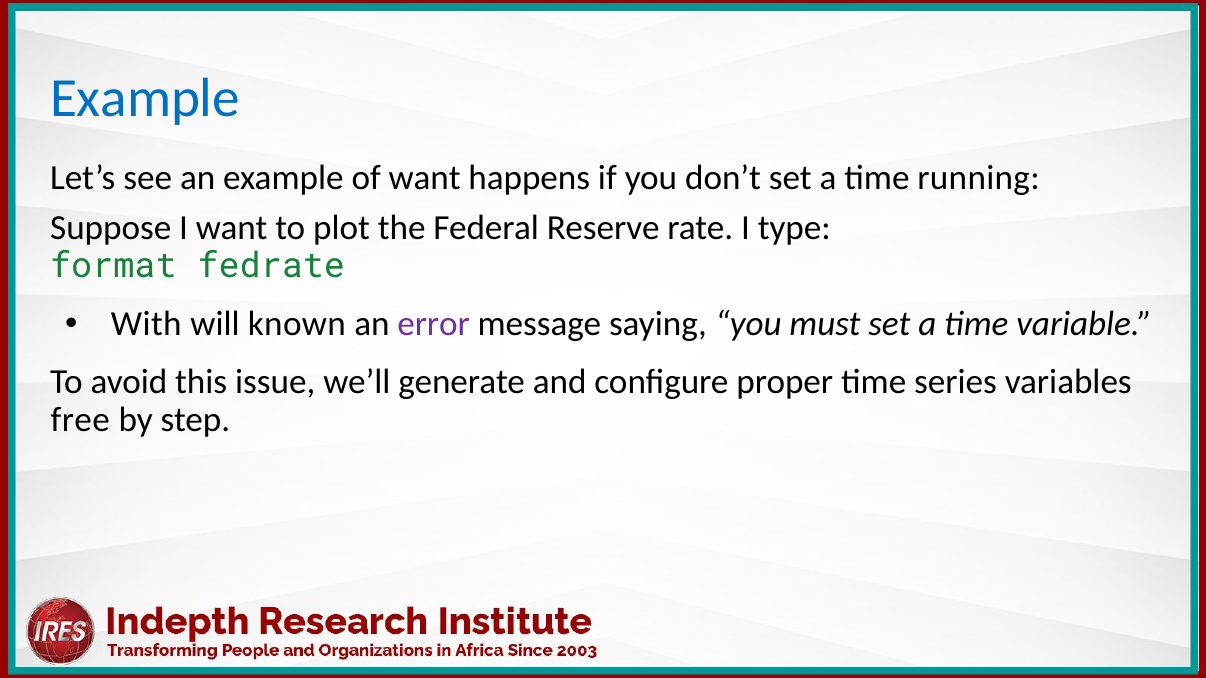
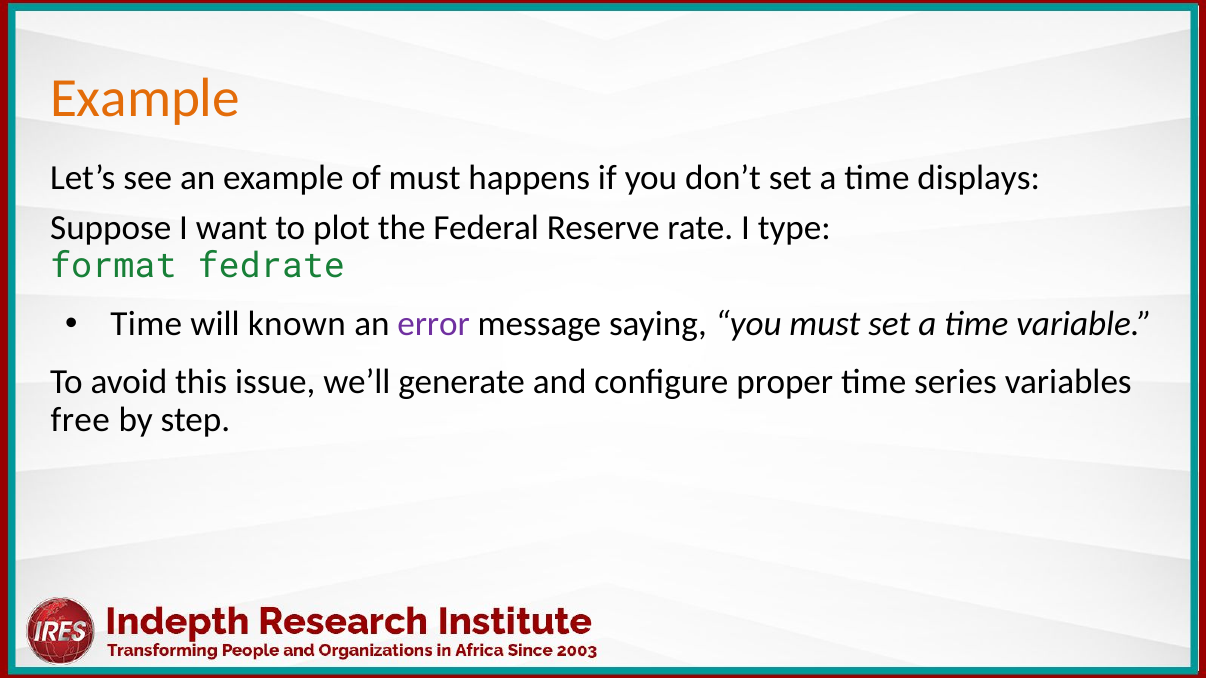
Example colour: blue -> orange (145, 99)
of want: want -> must (425, 178)
running: running -> displays (979, 178)
With: With -> Time (146, 324)
